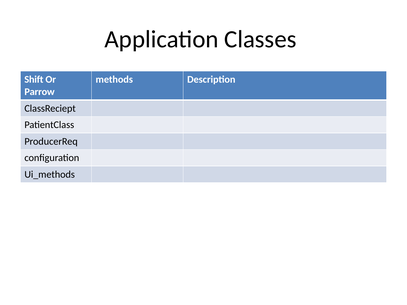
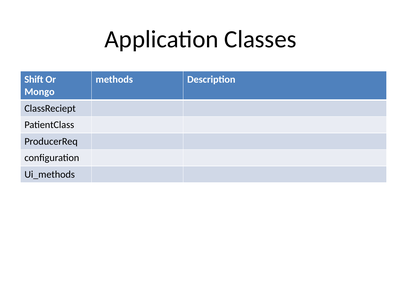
Parrow: Parrow -> Mongo (39, 92)
